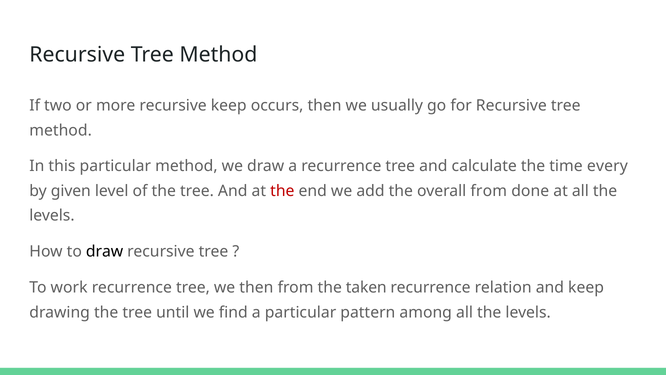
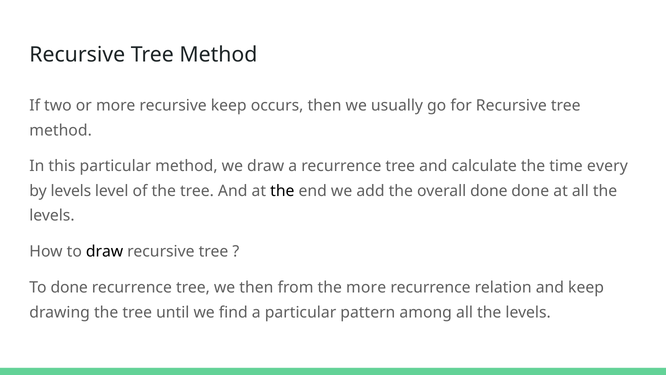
by given: given -> levels (71, 191)
the colour: red -> black (282, 191)
overall from: from -> done (489, 191)
To work: work -> done (69, 287)
the taken: taken -> more (366, 287)
